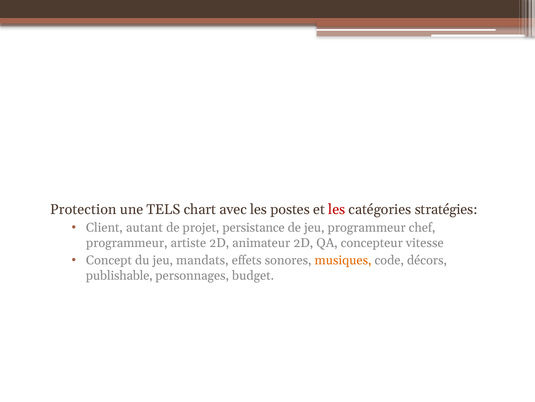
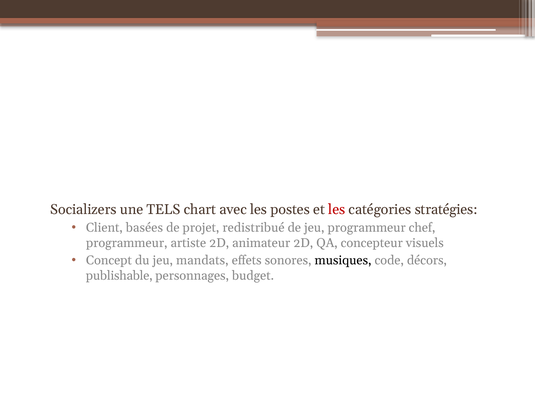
Protection: Protection -> Socializers (83, 209)
autant: autant -> basées (144, 227)
persistance: persistance -> redistribué (254, 227)
vitesse: vitesse -> visuels (425, 242)
musiques colour: orange -> black (343, 260)
